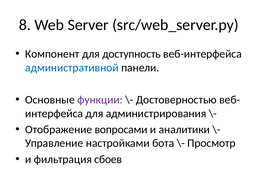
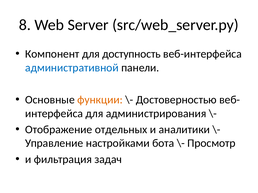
функции colour: purple -> orange (100, 100)
вопросами: вопросами -> отдельных (121, 130)
сбоев: сбоев -> задач (108, 160)
